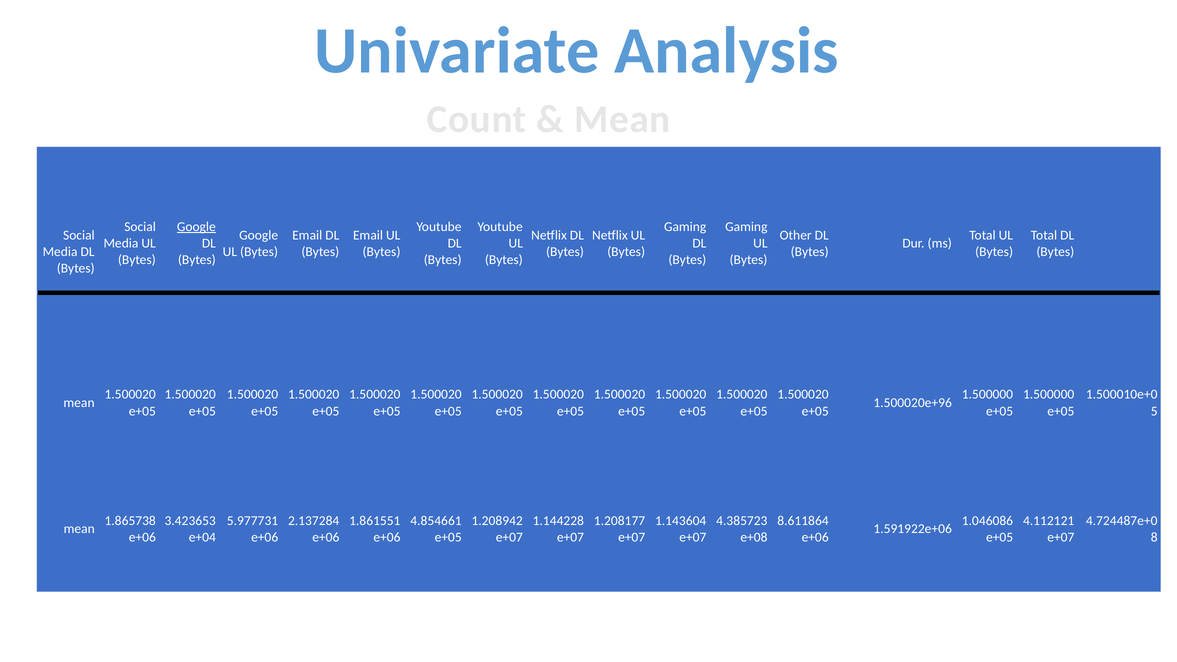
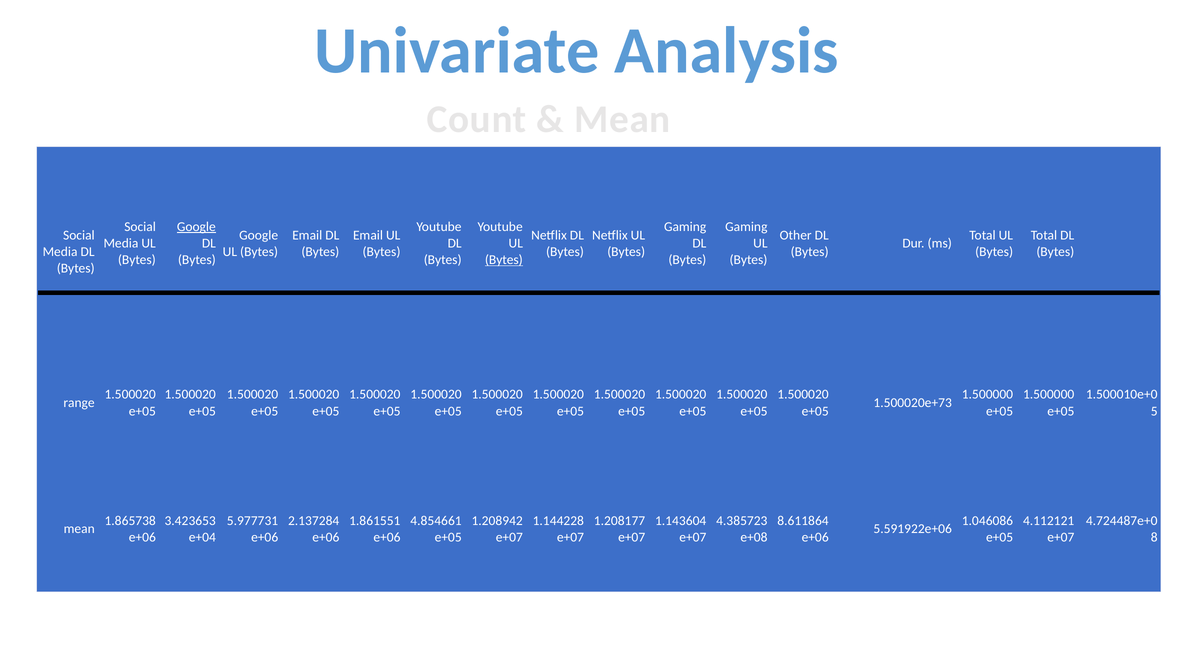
Bytes underline: none -> present (504, 260)
mean: mean -> range (79, 403)
1.500020e+96: 1.500020e+96 -> 1.500020e+73 (913, 403)
1.591922e+06: 1.591922e+06 -> 5.591922e+06 (913, 529)
